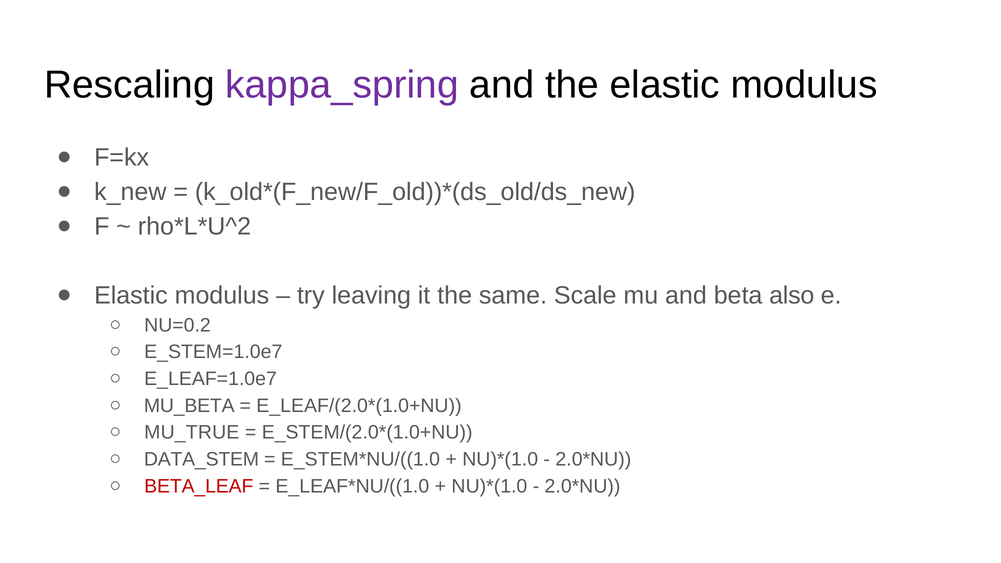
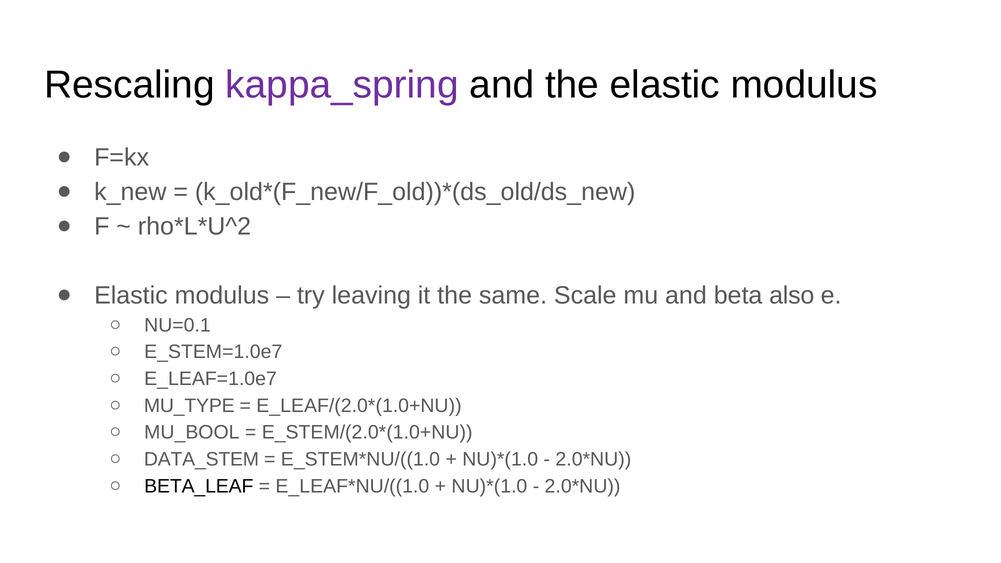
NU=0.2: NU=0.2 -> NU=0.1 (177, 325)
MU_BETA: MU_BETA -> MU_TYPE (189, 406)
MU_TRUE: MU_TRUE -> MU_BOOL (192, 433)
BETA_LEAF colour: red -> black (199, 486)
